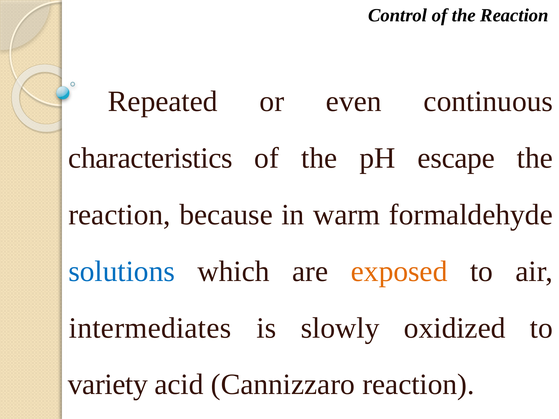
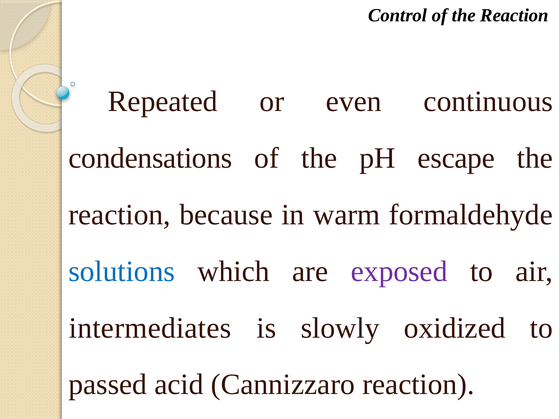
characteristics: characteristics -> condensations (150, 158)
exposed colour: orange -> purple (399, 272)
variety: variety -> passed (108, 385)
